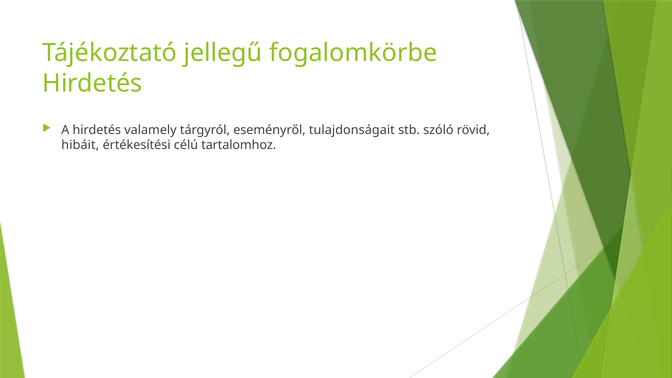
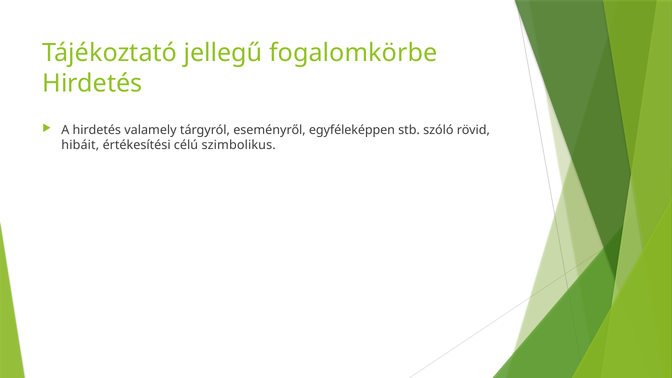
tulajdonságait: tulajdonságait -> egyféleképpen (352, 130)
tartalomhoz: tartalomhoz -> szimbolikus (239, 145)
